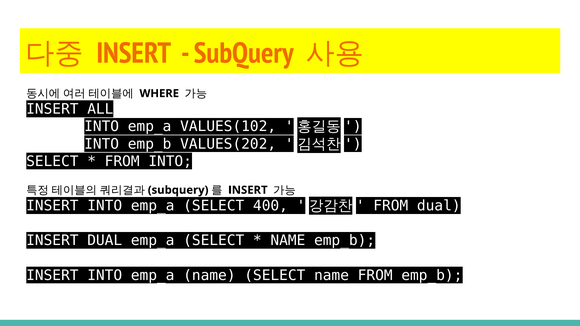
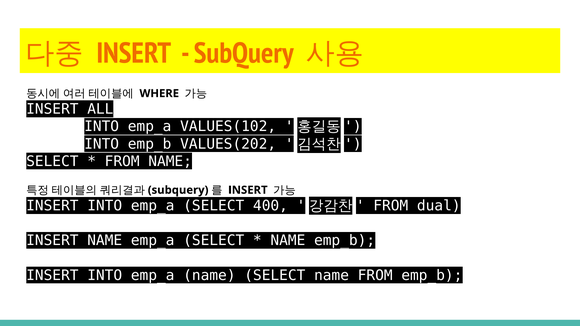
FROM INTO: INTO -> NAME (170, 161)
INSERT DUAL: DUAL -> NAME (105, 241)
